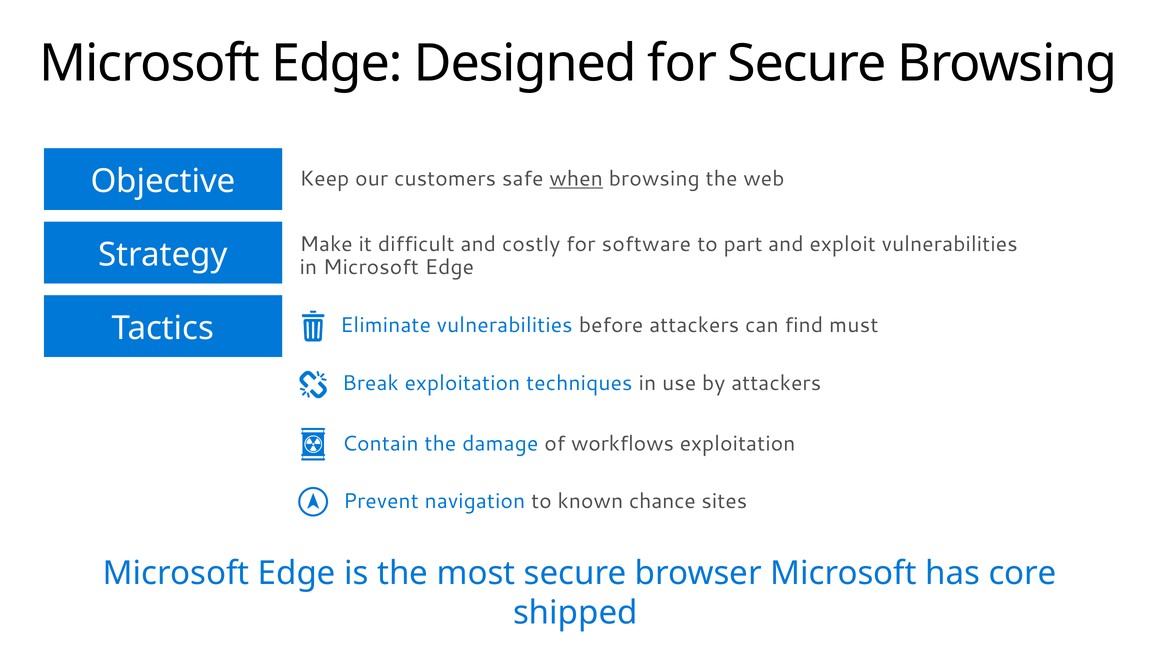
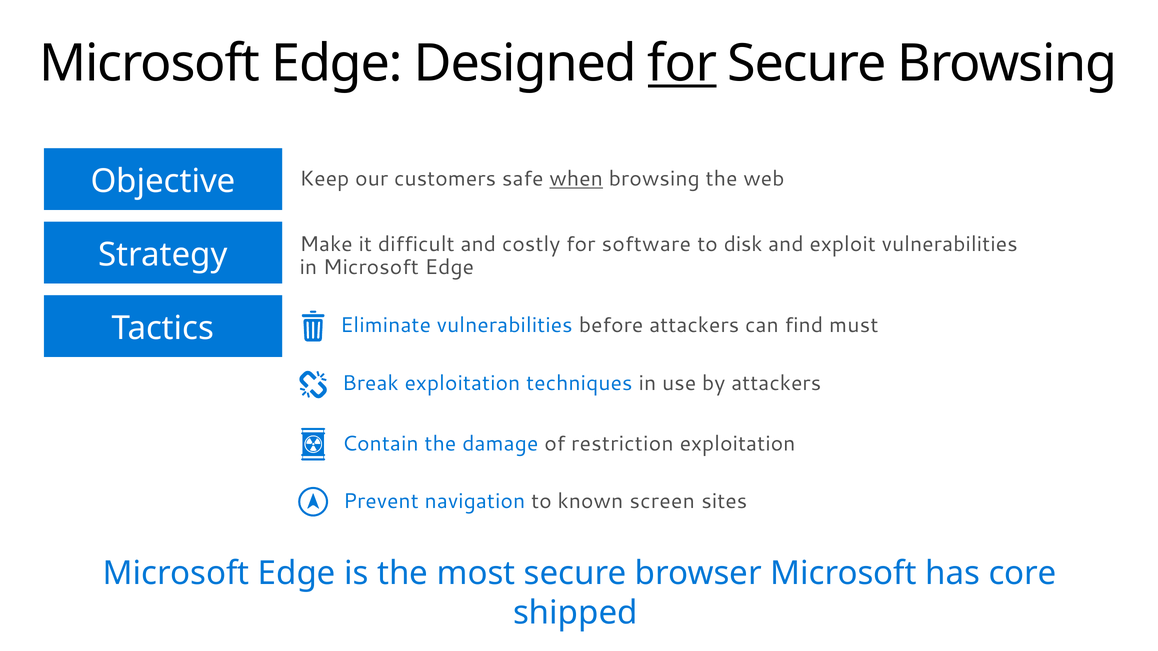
for underline: none -> present (682, 64)
part: part -> disk (743, 244)
workflows: workflows -> restriction (622, 444)
chance: chance -> screen (662, 502)
